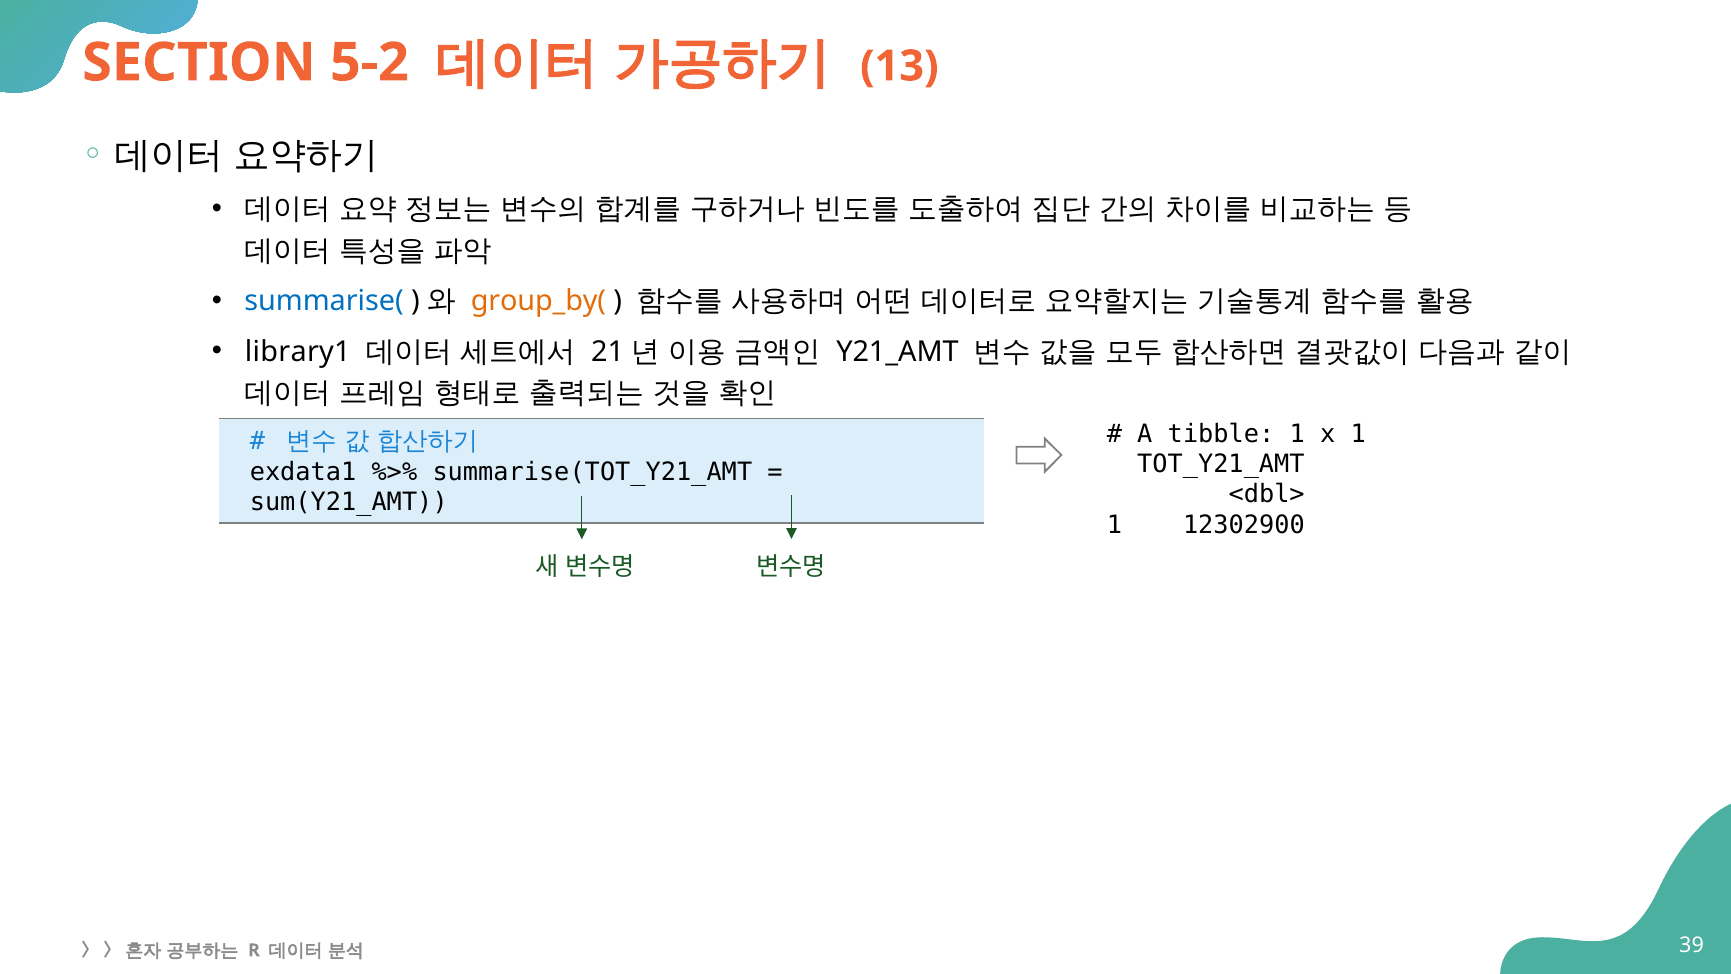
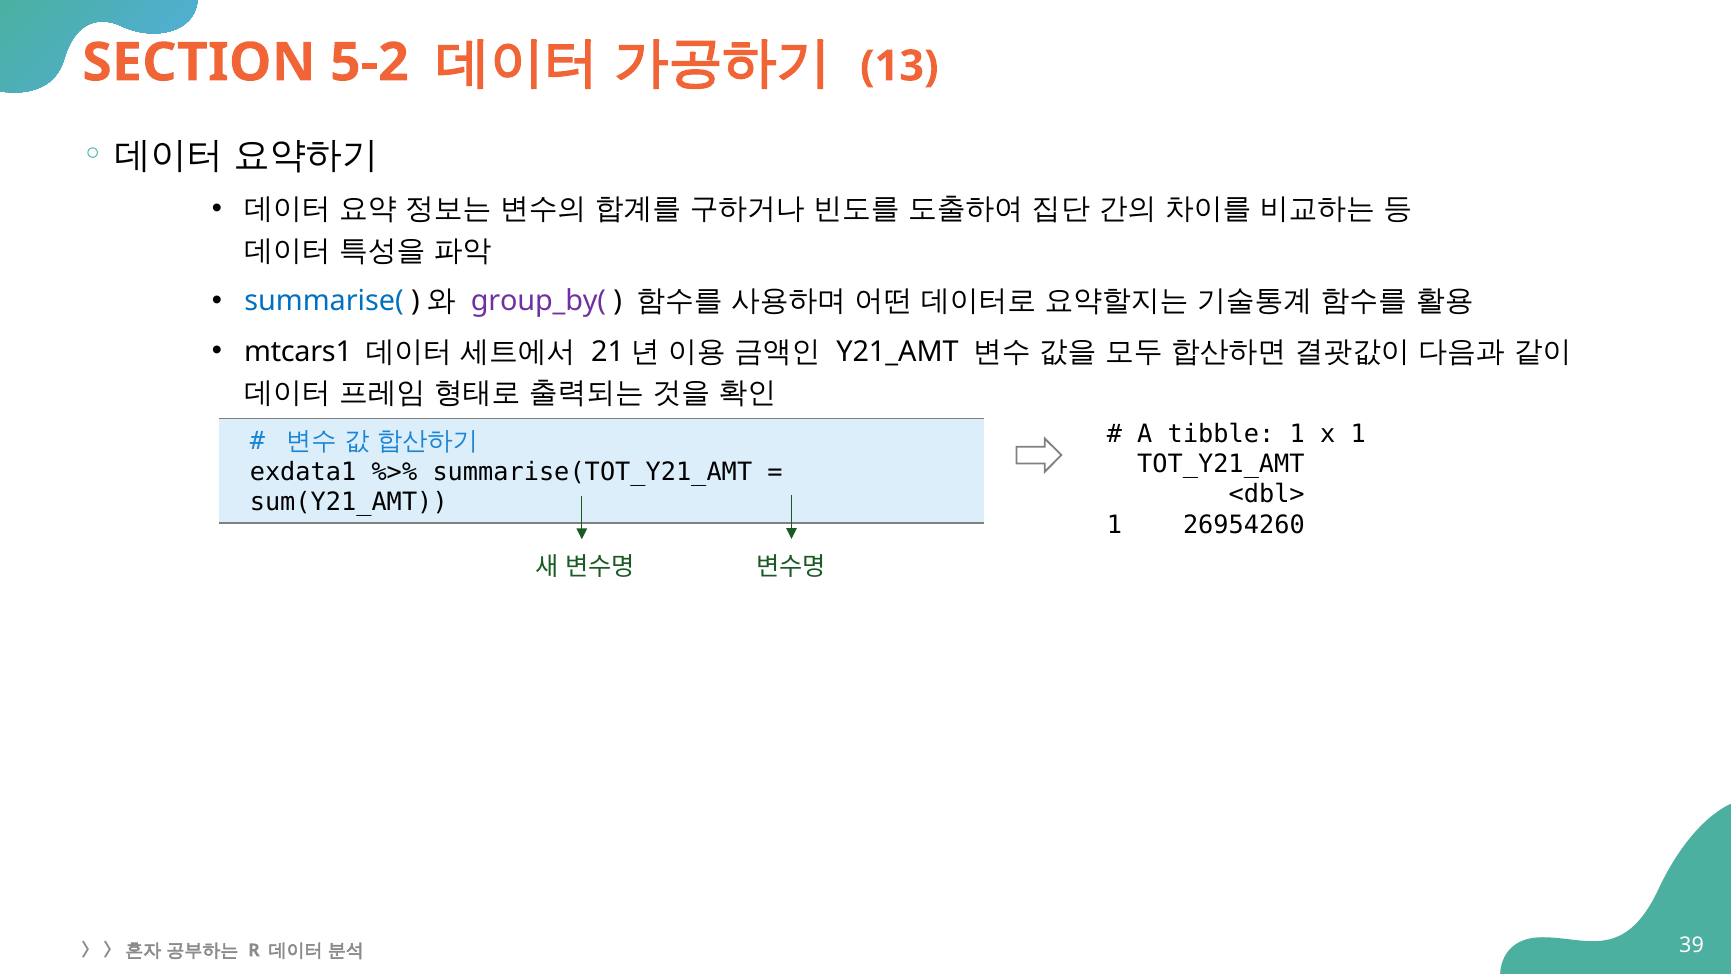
group_by( colour: orange -> purple (538, 301)
library1: library1 -> mtcars1 (298, 352)
12302900: 12302900 -> 26954260 (1244, 525)
